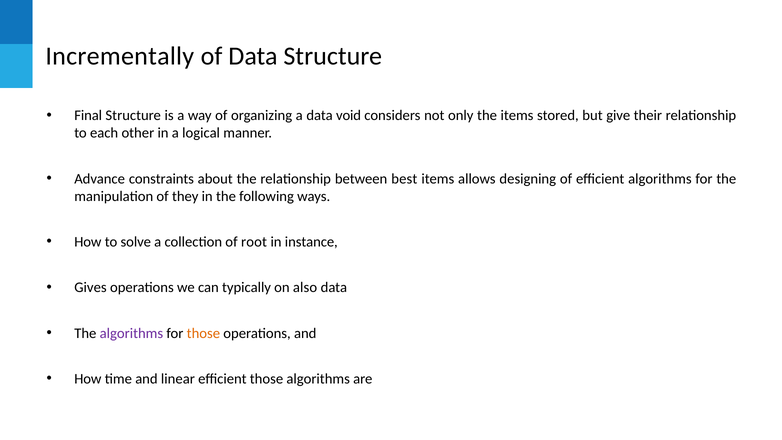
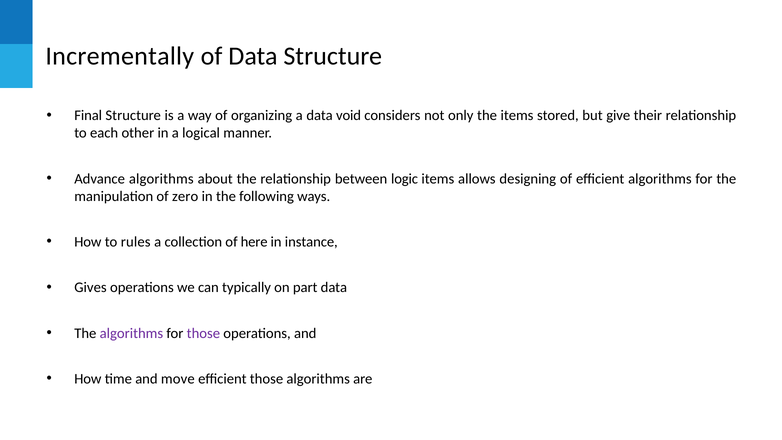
Advance constraints: constraints -> algorithms (161, 179)
best: best -> logic (405, 179)
they: they -> zero (185, 196)
solve: solve -> rules (136, 242)
root: root -> here (254, 242)
also: also -> part (305, 287)
those colour: orange -> purple (203, 333)
linear: linear -> move (178, 379)
